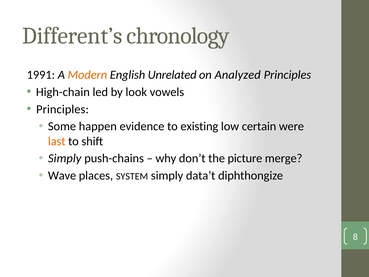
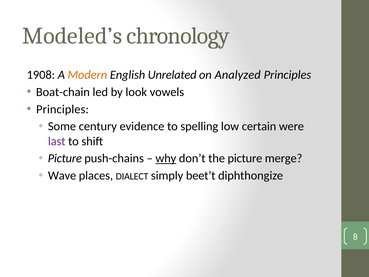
Different’s: Different’s -> Modeled’s (72, 36)
1991: 1991 -> 1908 (41, 75)
High-chain: High-chain -> Boat-chain (63, 92)
happen: happen -> century (98, 126)
existing: existing -> spelling (199, 126)
last colour: orange -> purple (57, 141)
Simply: Simply -> Picture (65, 158)
why underline: none -> present (166, 158)
SYSTEM: SYSTEM -> DIALECT (132, 176)
data’t: data’t -> beet’t (201, 176)
